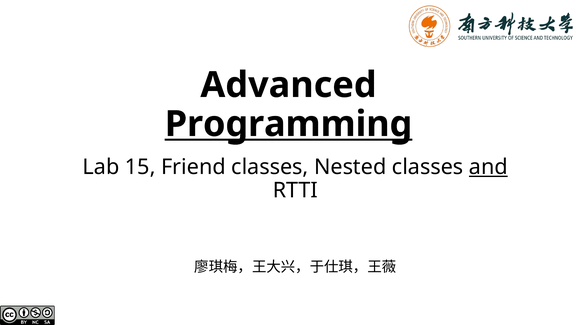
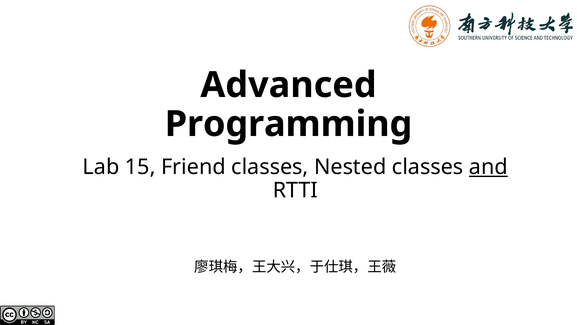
Programming underline: present -> none (289, 124)
